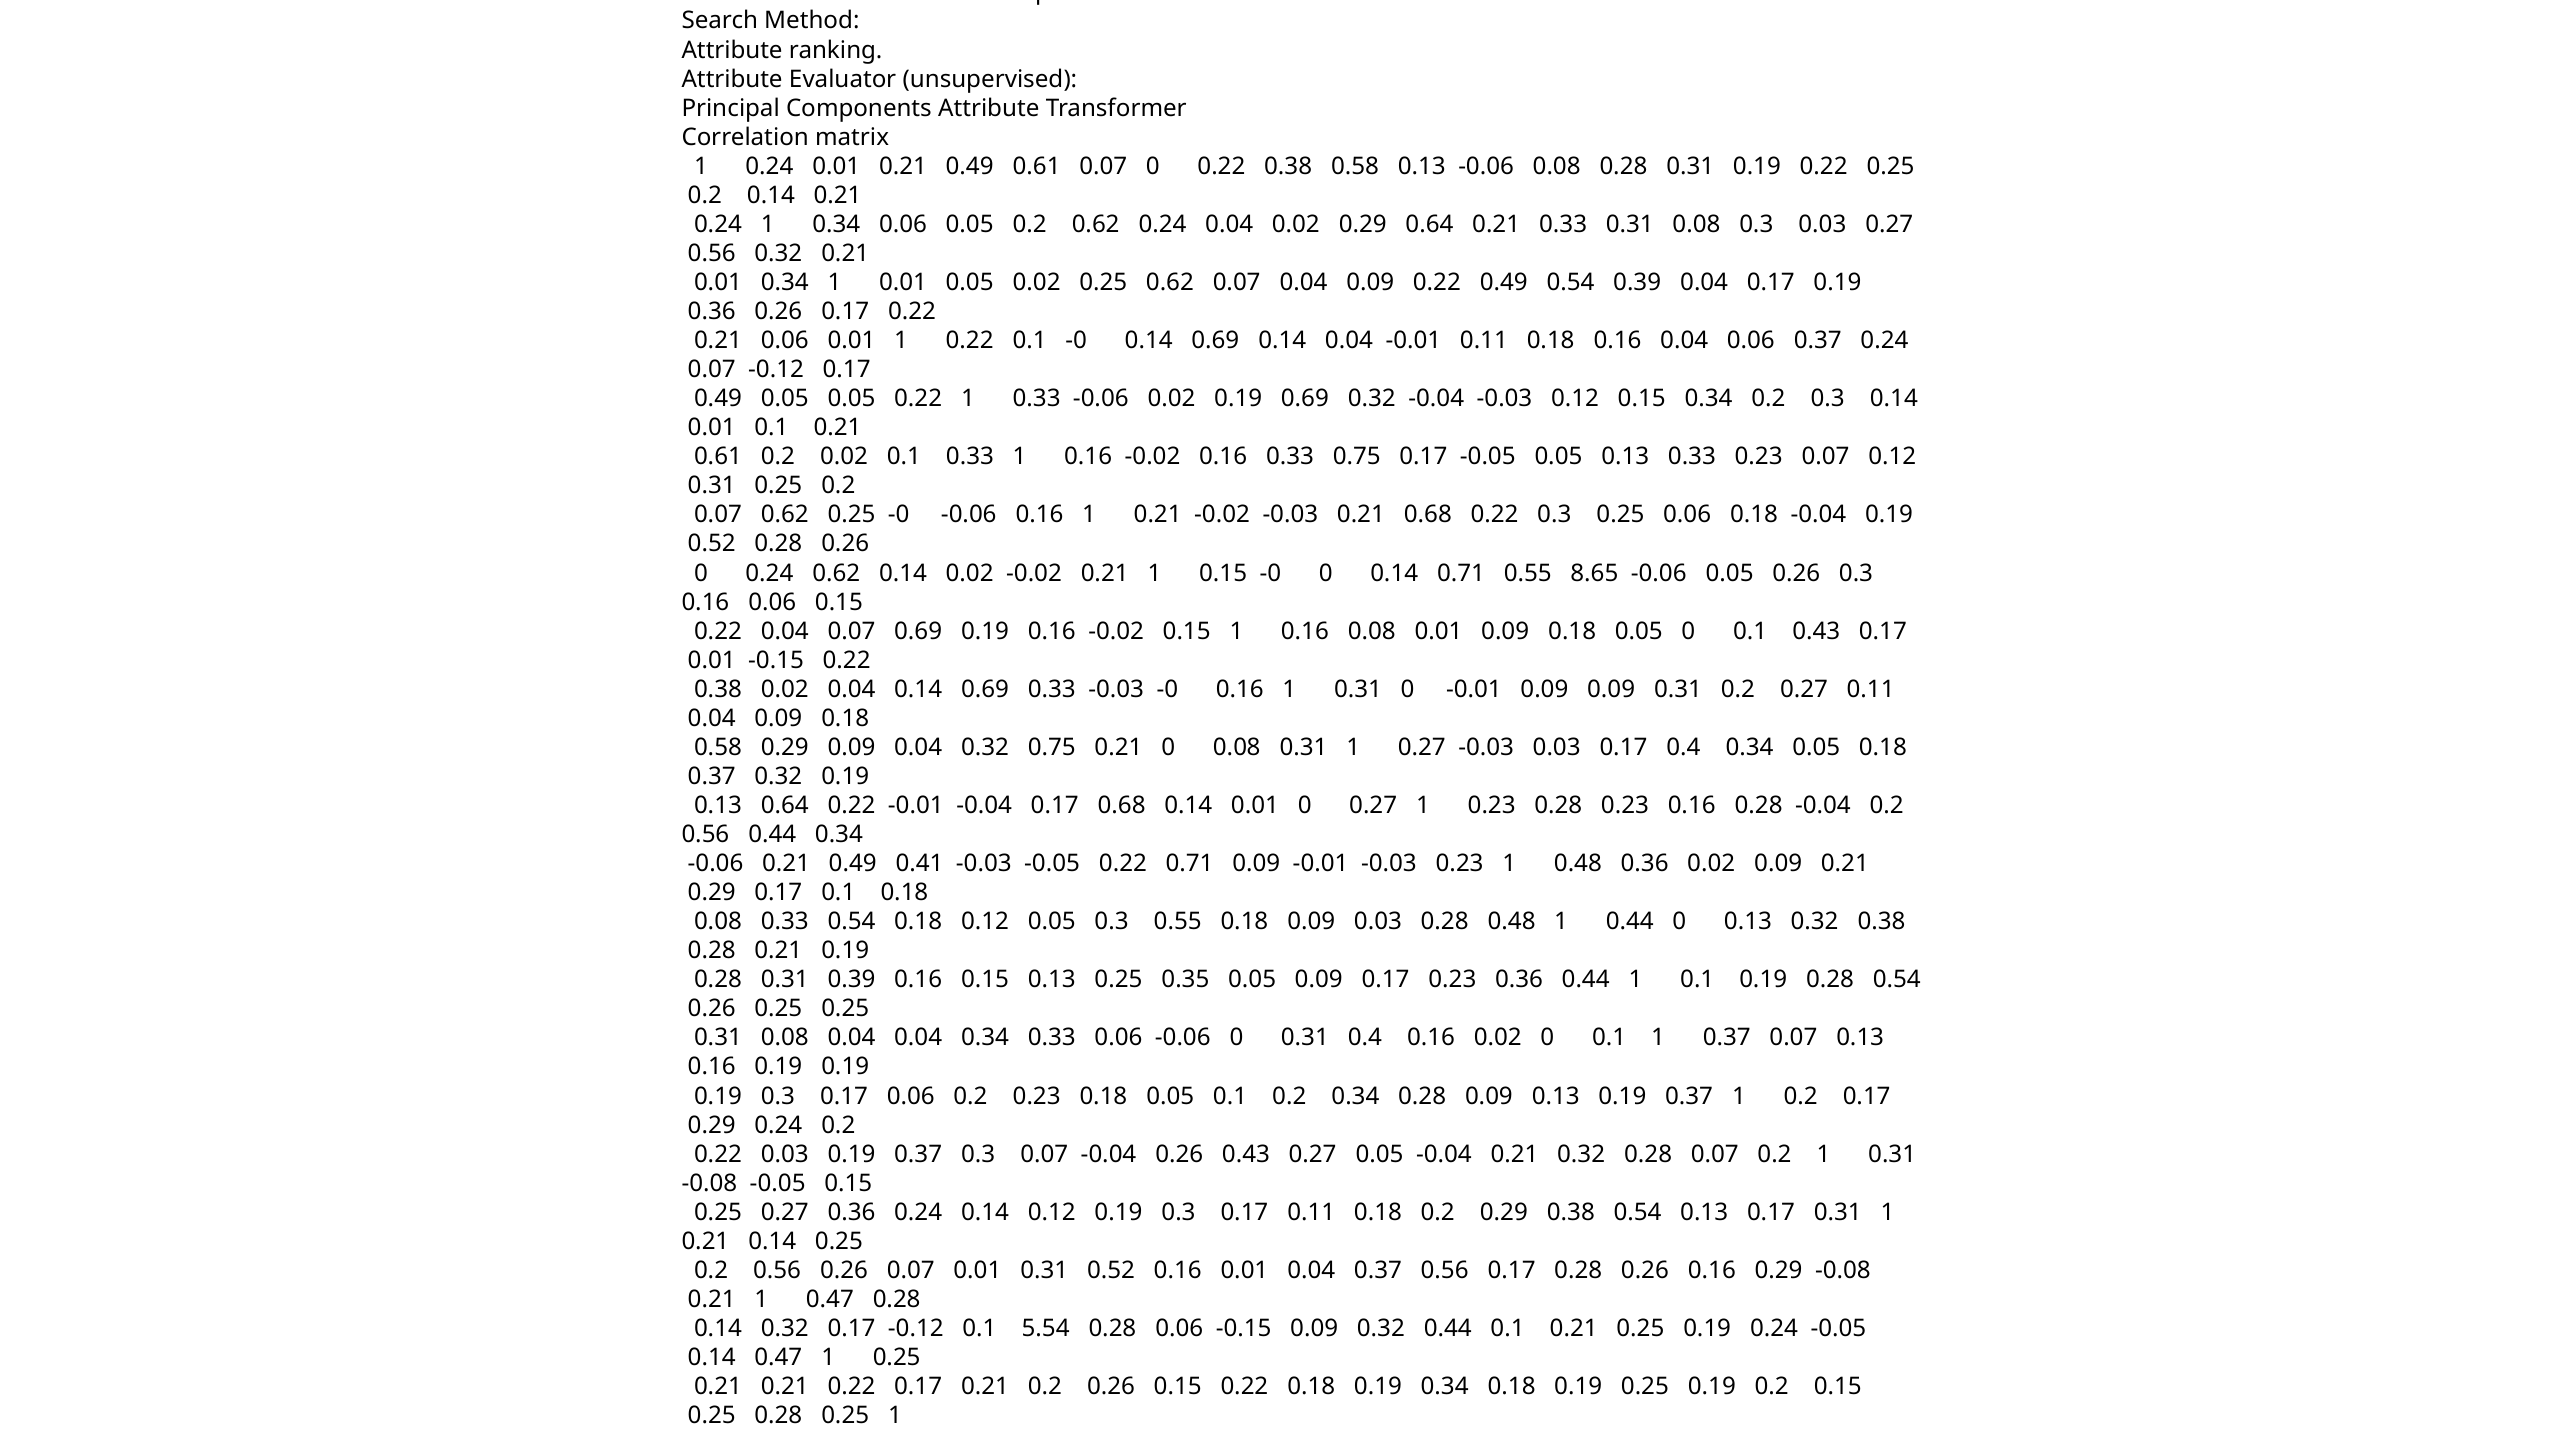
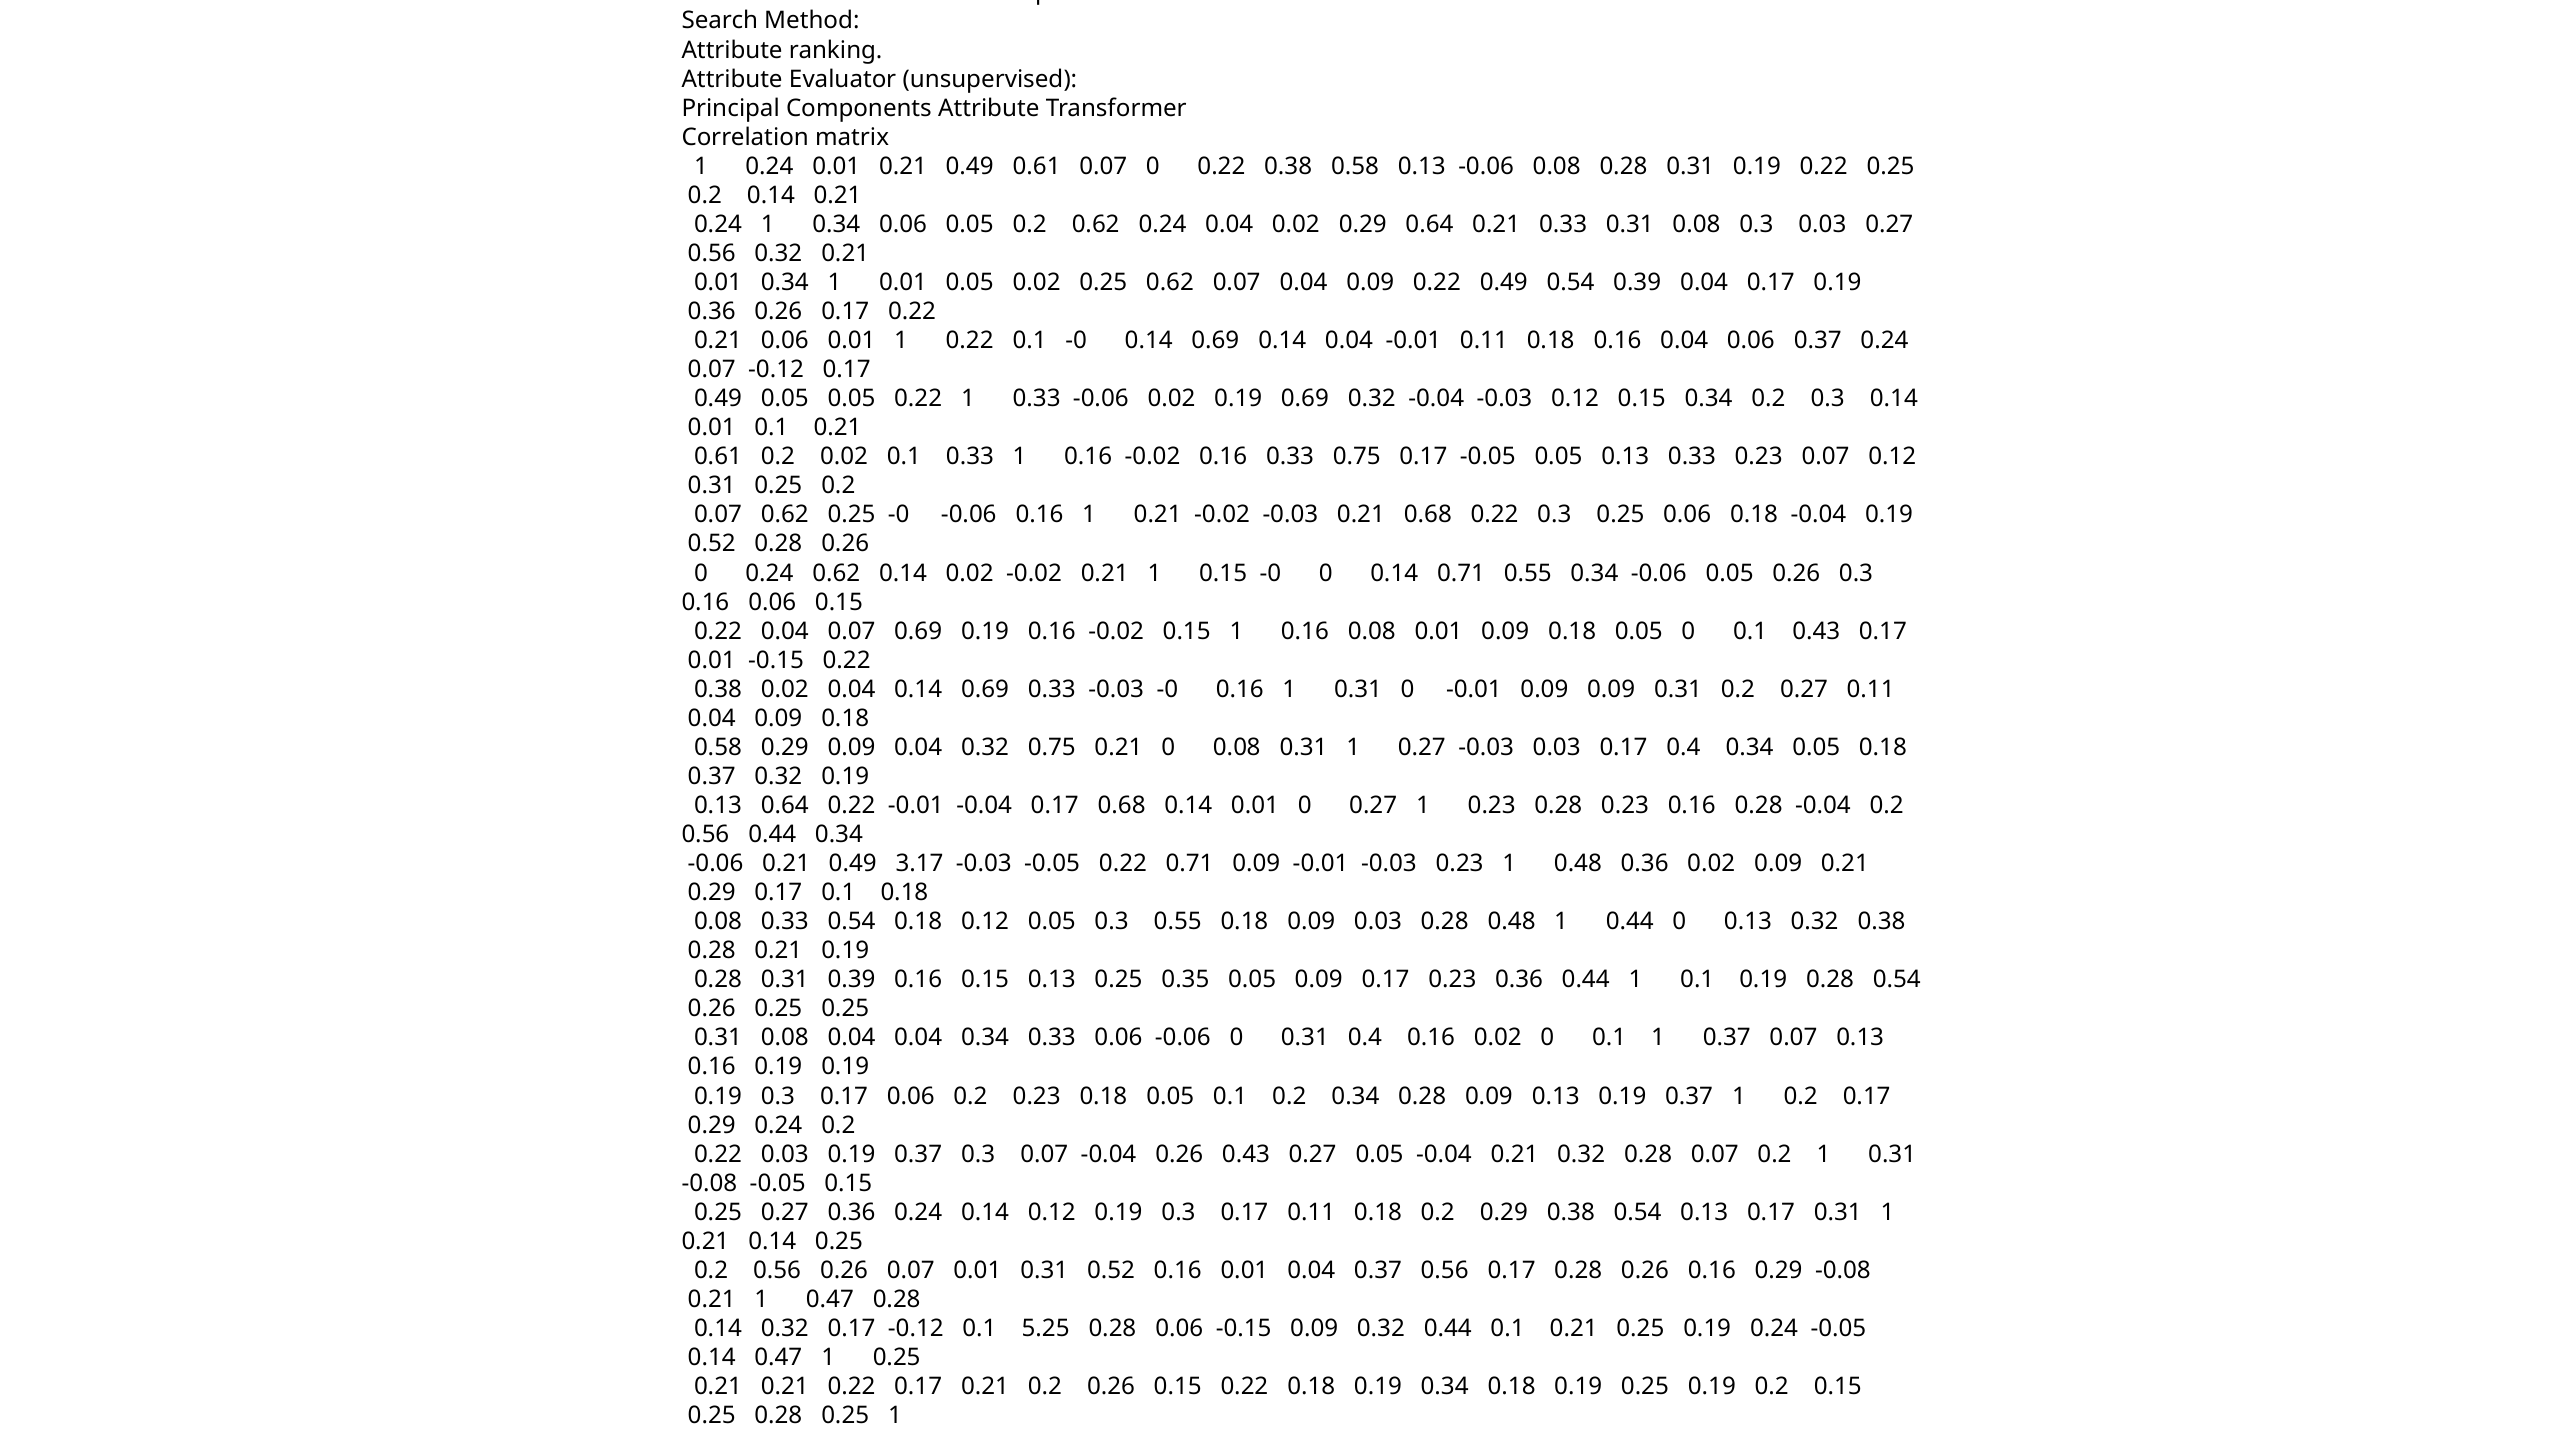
0.55 8.65: 8.65 -> 0.34 (1594, 573)
0.41: 0.41 -> 3.17 (920, 864)
5.54: 5.54 -> 5.25 (1046, 1329)
